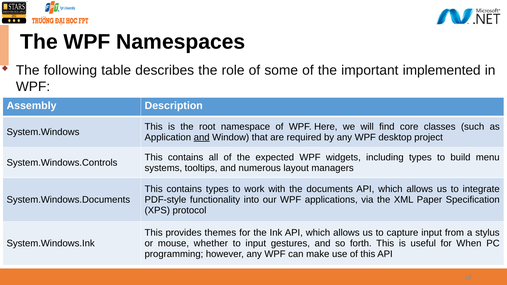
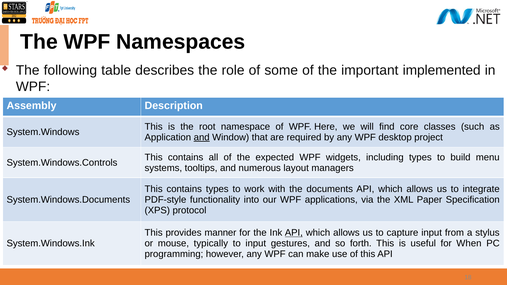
themes: themes -> manner (220, 233)
API underline: none -> present (294, 233)
whether: whether -> typically (211, 244)
